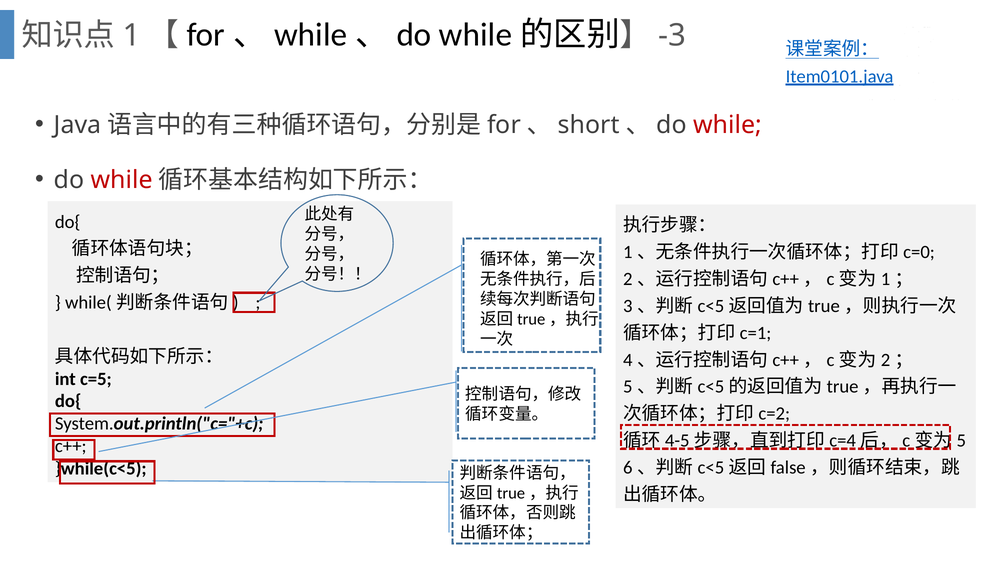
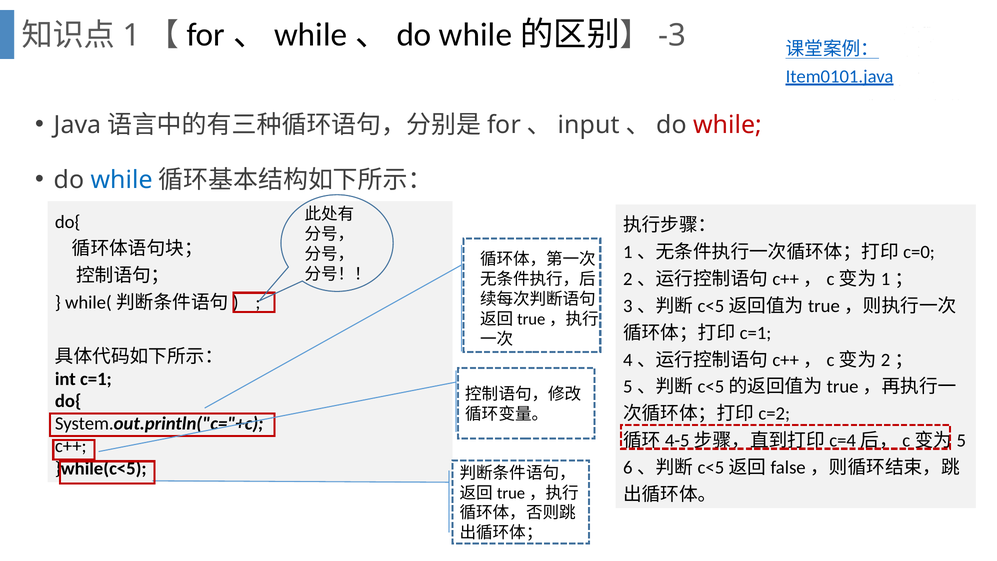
short: short -> input (589, 125)
while colour: red -> blue (122, 180)
c=5: c=5 -> c=1 (96, 379)
